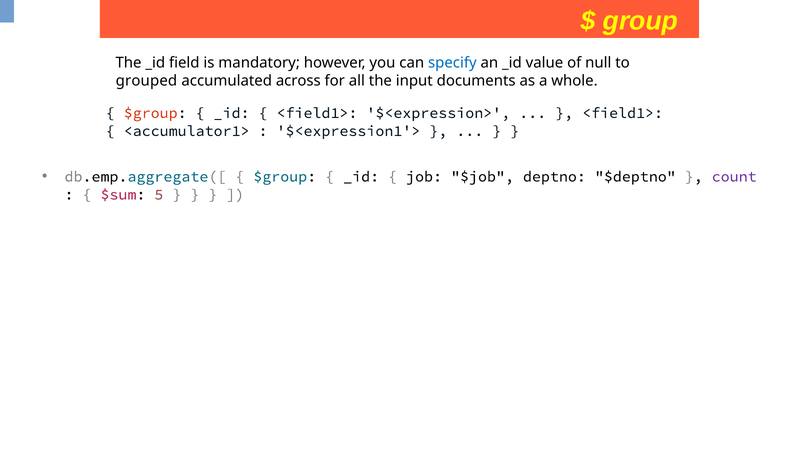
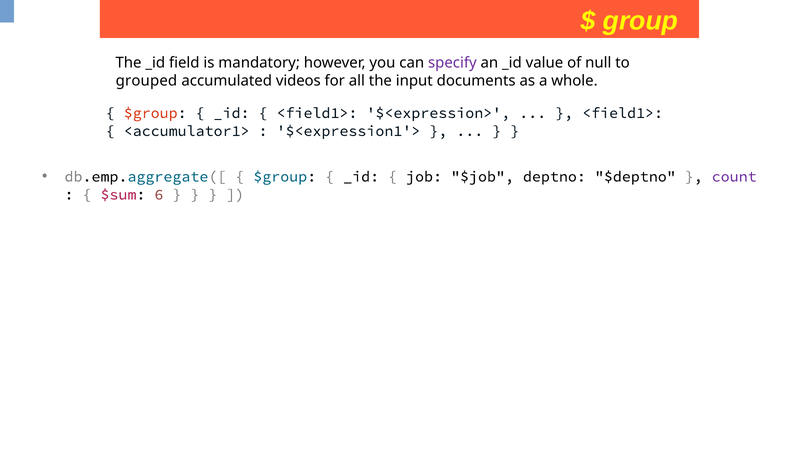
specify colour: blue -> purple (452, 63)
across: across -> videos (298, 81)
5: 5 -> 6 (159, 194)
